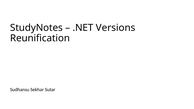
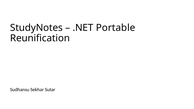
Versions: Versions -> Portable (116, 28)
